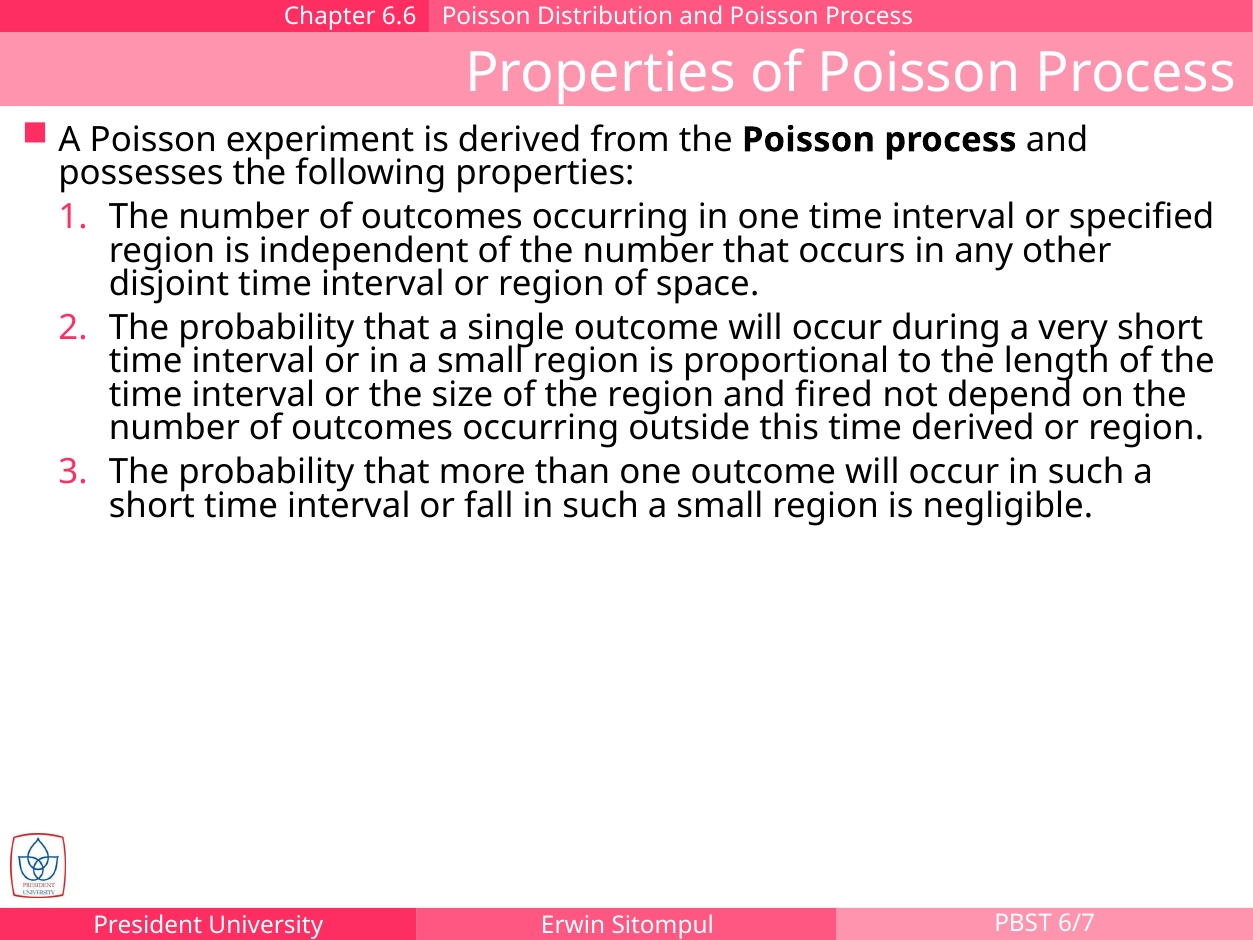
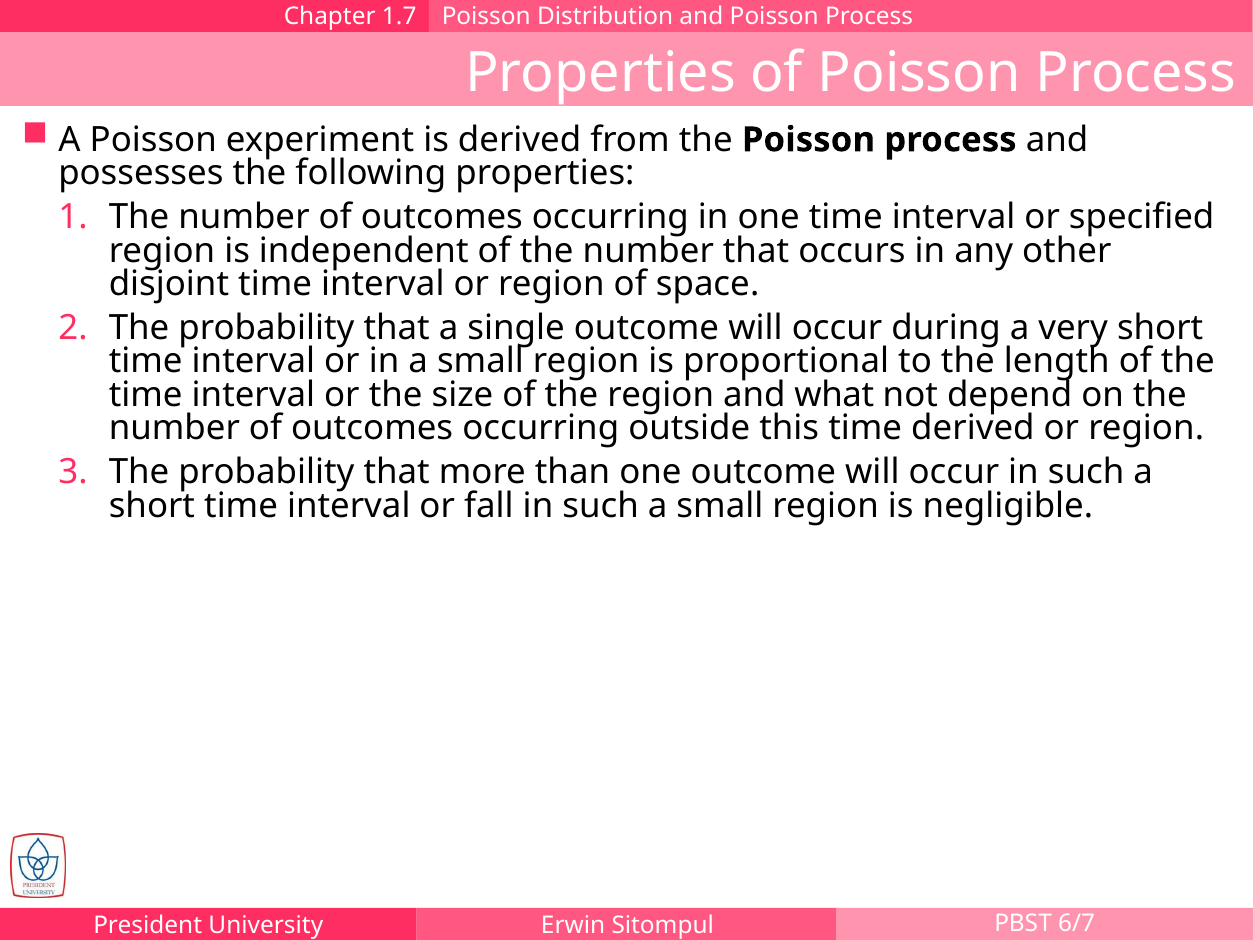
6.6: 6.6 -> 1.7 (399, 17)
fired: fired -> what (834, 395)
